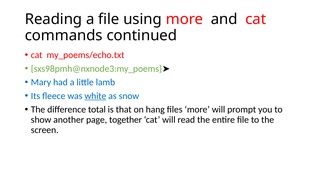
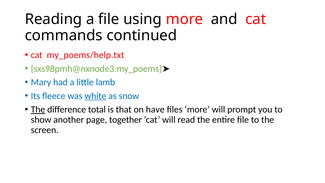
my_poems/echo.txt: my_poems/echo.txt -> my_poems/help.txt (85, 55)
The underline: none -> present (38, 109)
hang: hang -> have (155, 109)
